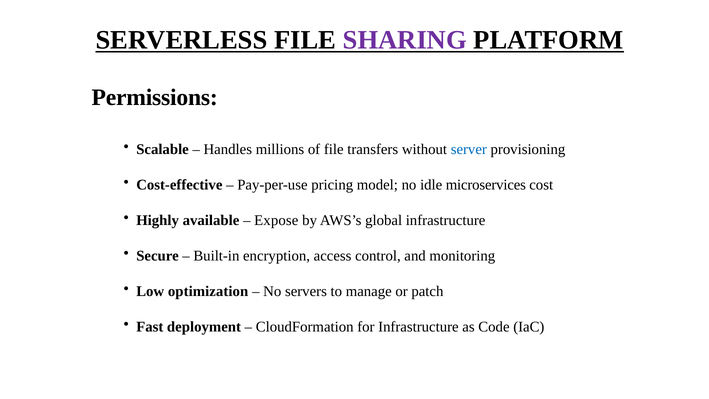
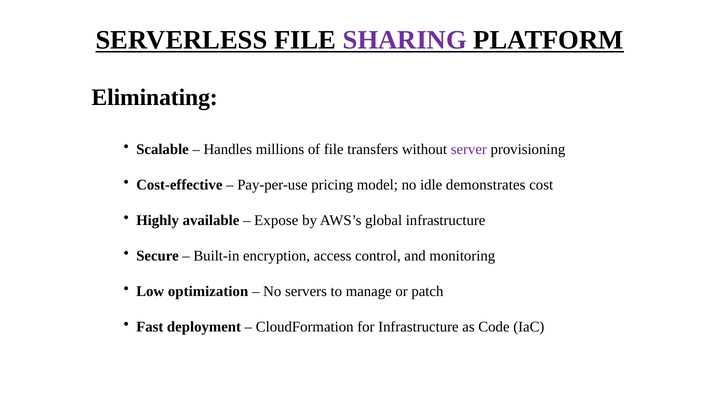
Permissions: Permissions -> Eliminating (155, 98)
server colour: blue -> purple (469, 149)
microservices: microservices -> demonstrates (486, 185)
